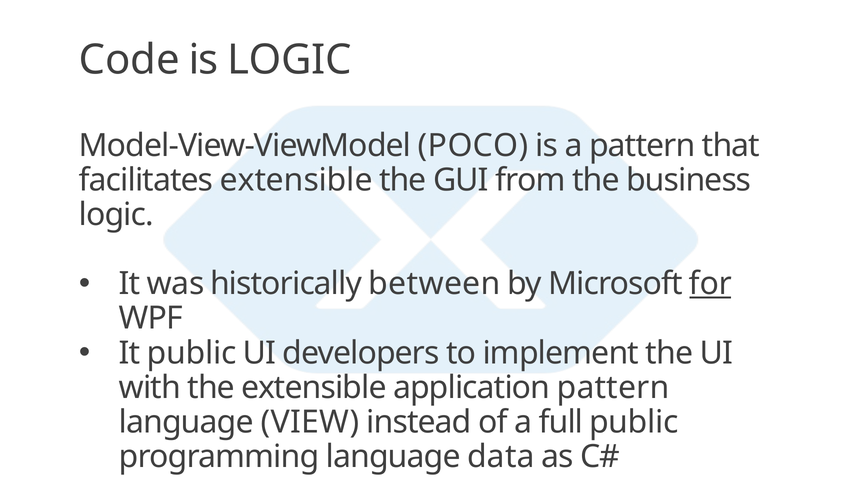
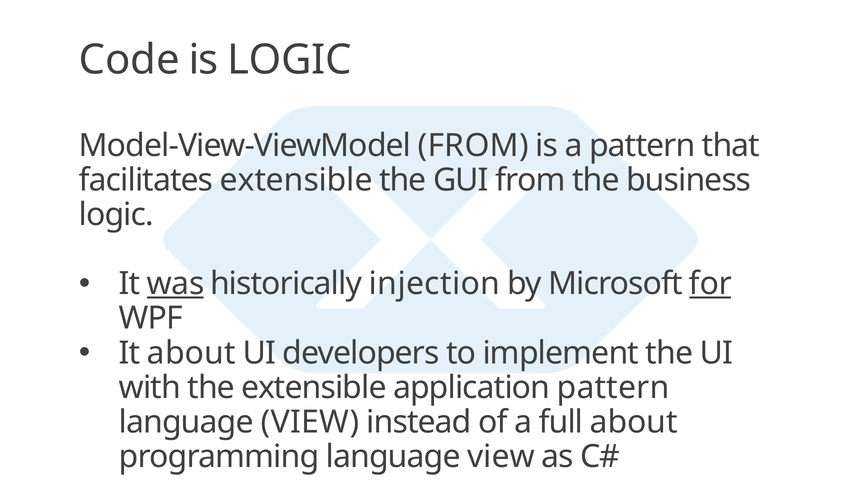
Model-View-ViewModel POCO: POCO -> FROM (473, 146)
was underline: none -> present (175, 284)
between: between -> injection (434, 284)
It public: public -> about (191, 353)
full public: public -> about (634, 422)
programming language data: data -> view (501, 457)
